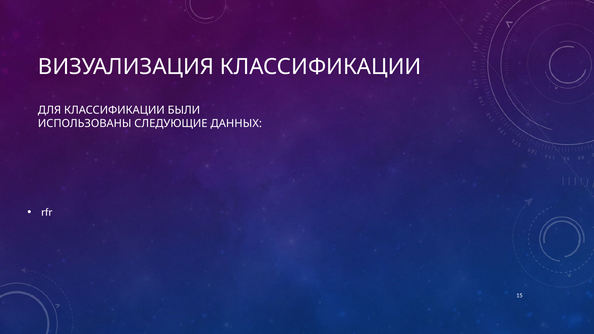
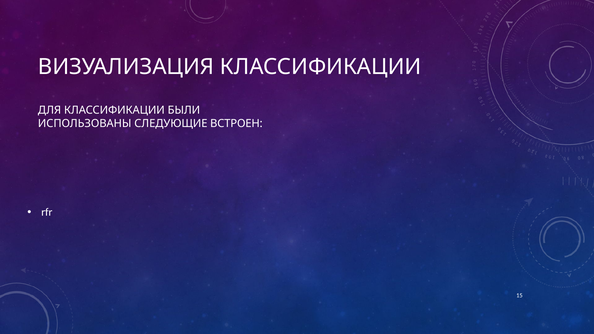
ДАННЫХ: ДАННЫХ -> ВСТРОЕН (236, 123)
